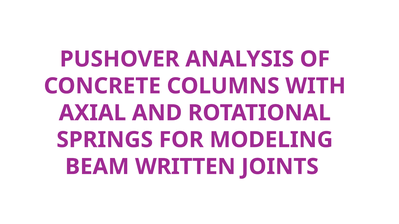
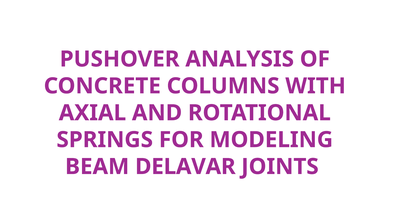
WRITTEN: WRITTEN -> DELAVAR (185, 167)
